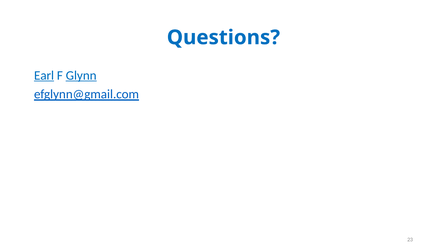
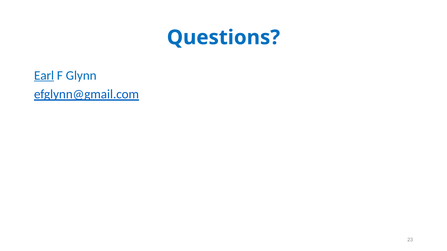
Glynn underline: present -> none (81, 76)
